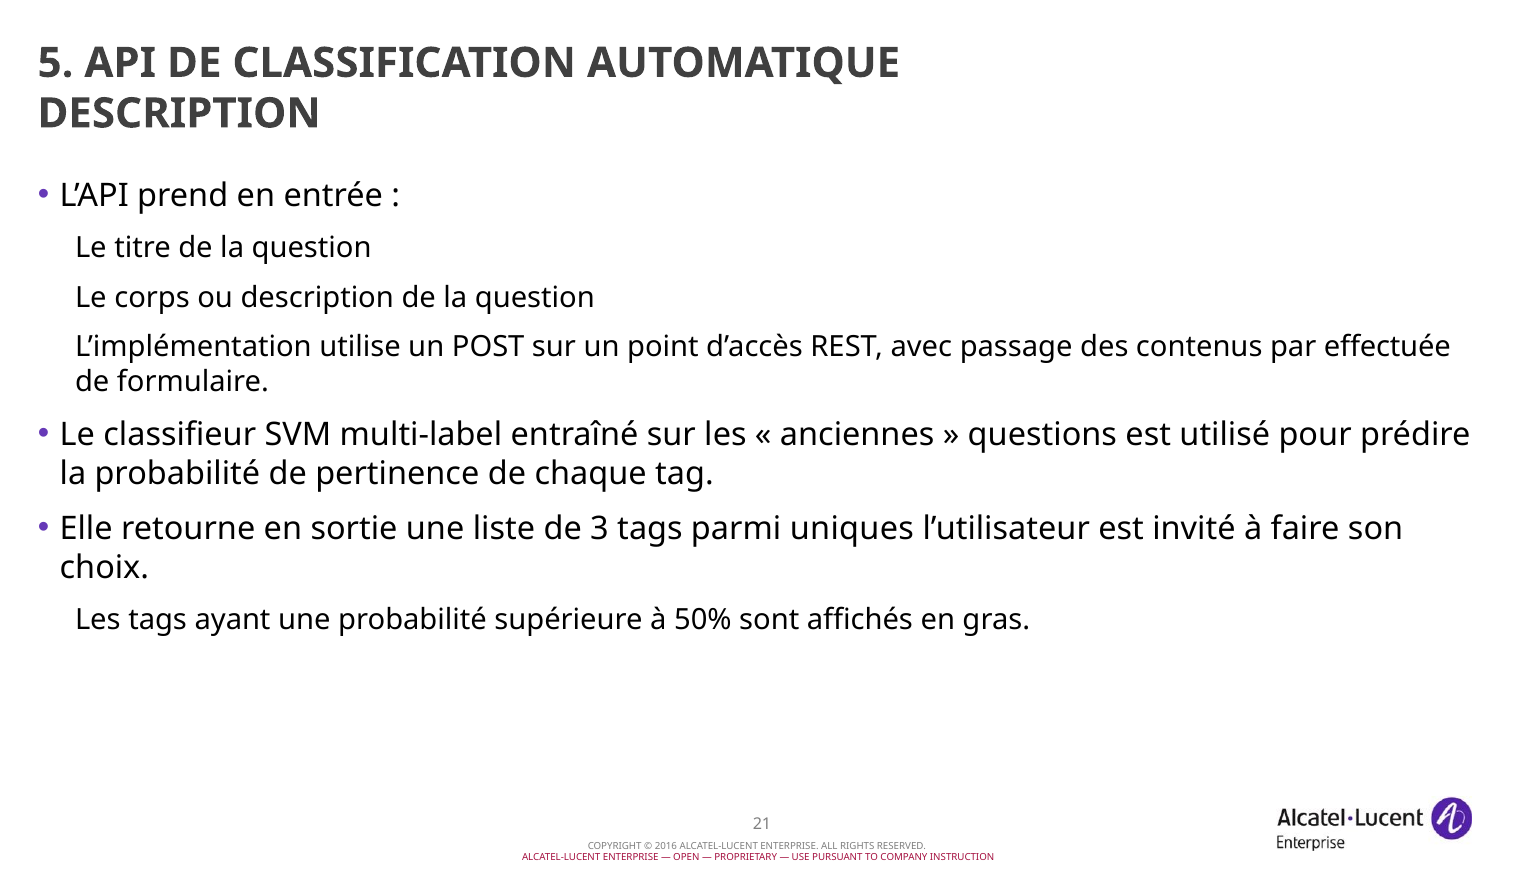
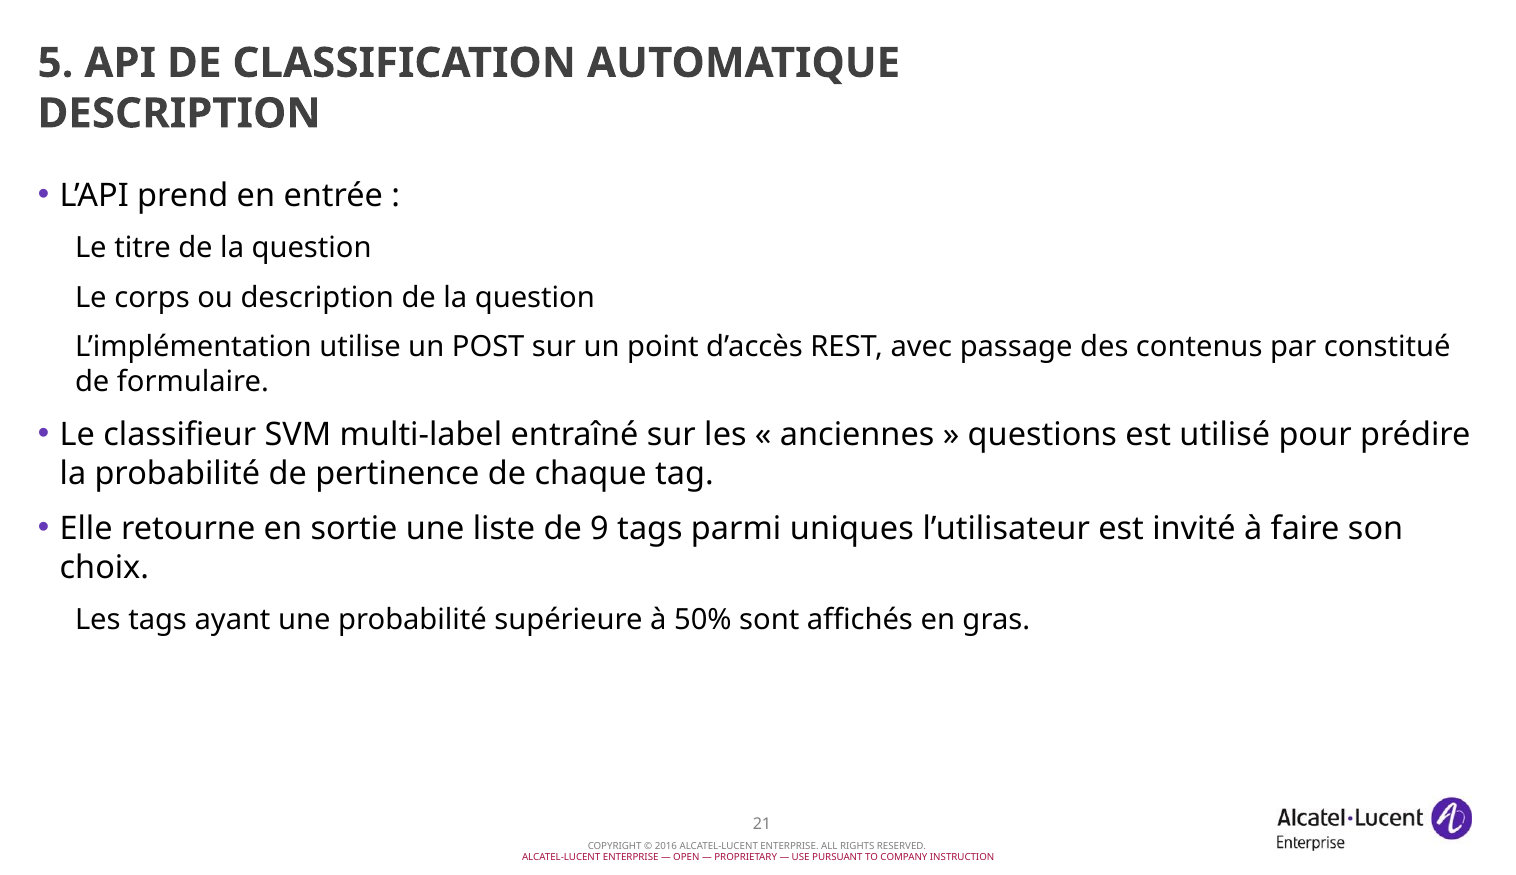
effectuée: effectuée -> constitué (1387, 347)
3: 3 -> 9 (599, 528)
